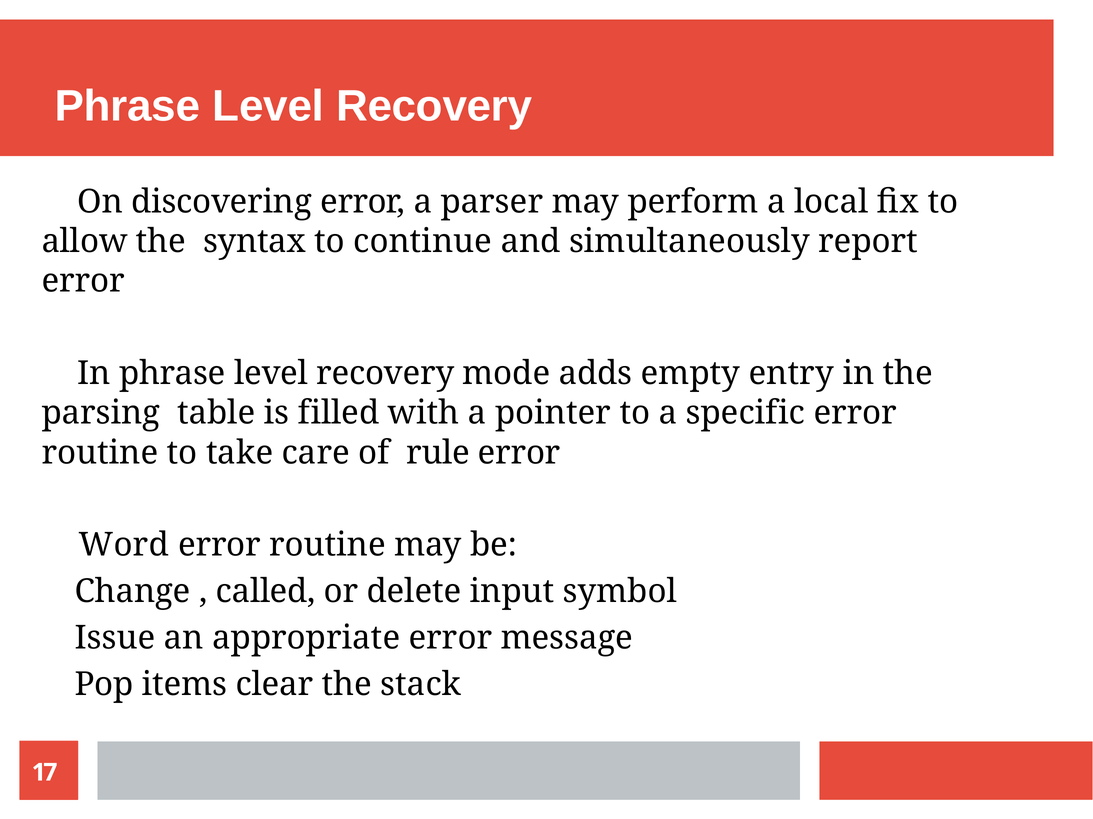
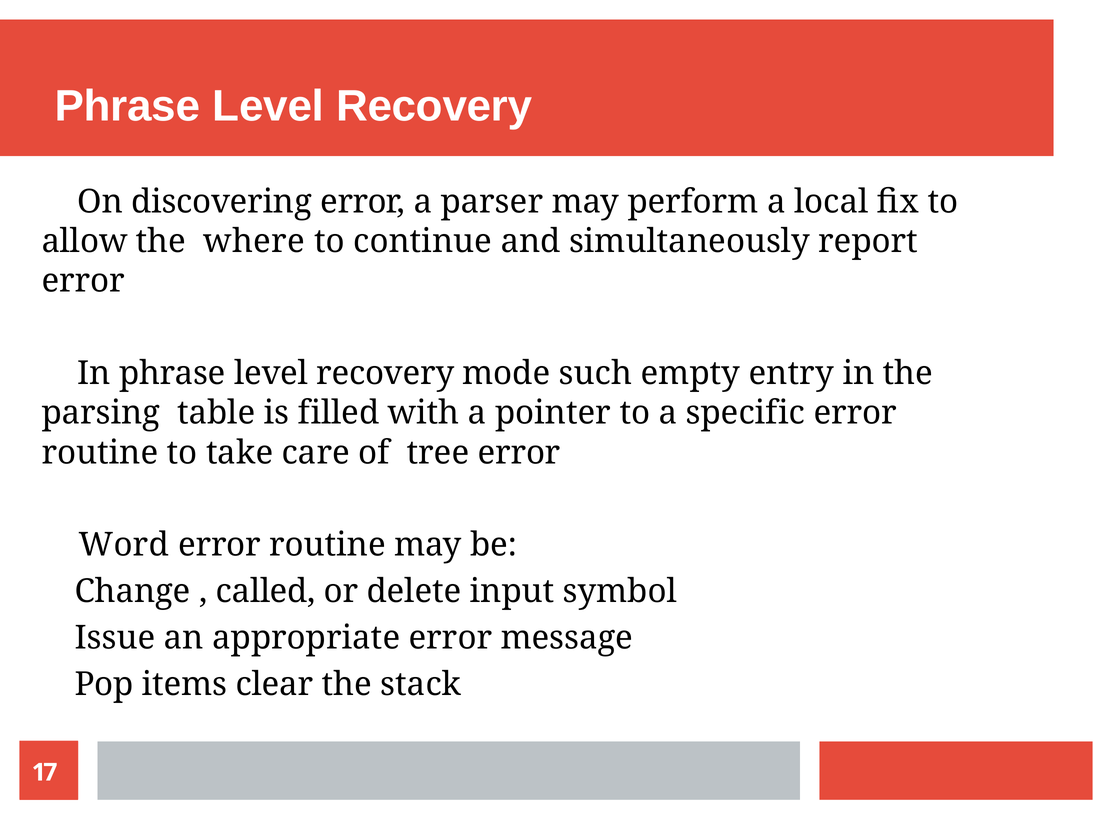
syntax: syntax -> where (254, 241)
adds: adds -> such (595, 373)
rule: rule -> tree (438, 453)
